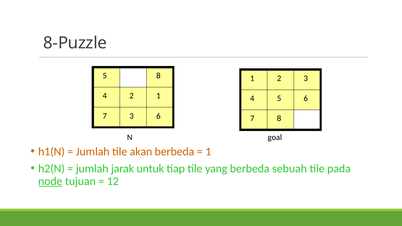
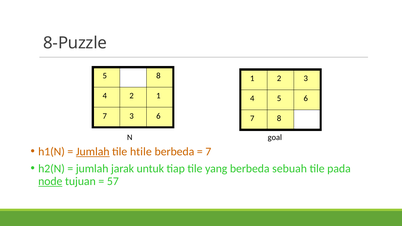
Jumlah underline: none -> present (93, 152)
akan: akan -> htile (141, 152)
1: 1 -> 7 (208, 152)
12: 12 -> 57 (113, 181)
